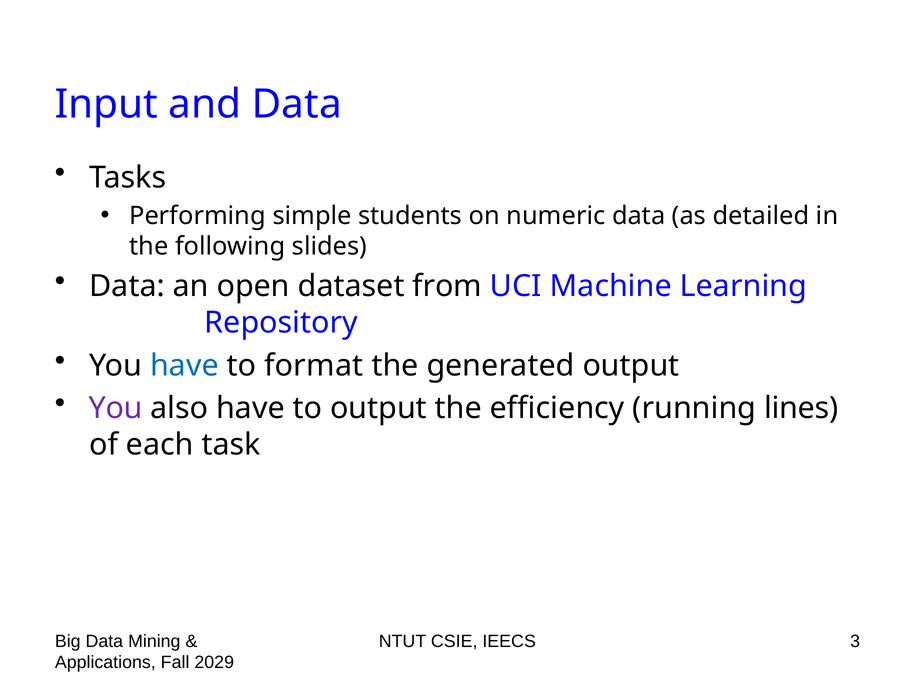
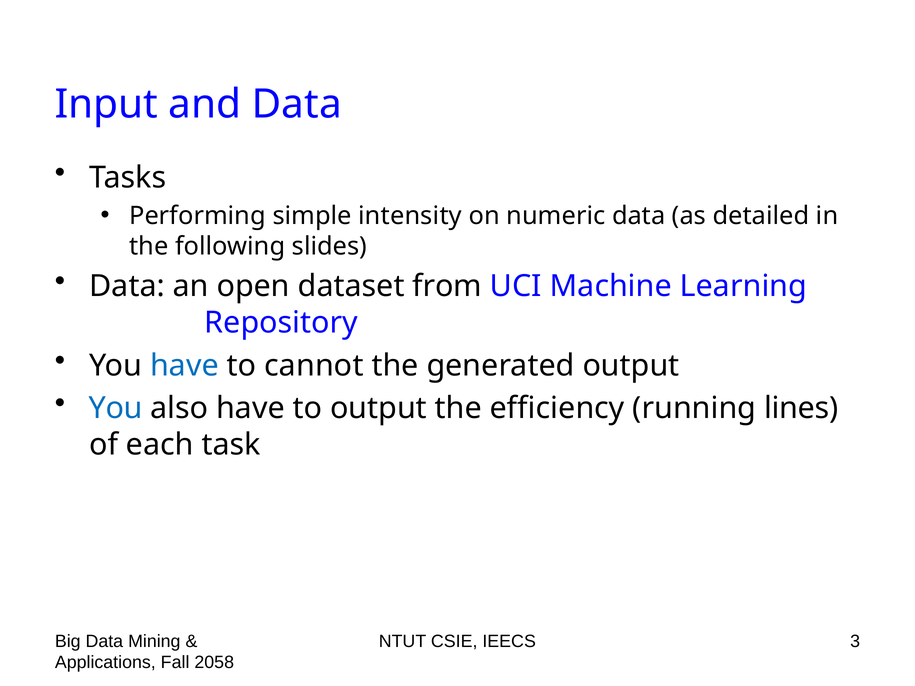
students: students -> intensity (410, 216)
format: format -> cannot (314, 366)
You colour: purple -> blue (116, 408)
2029: 2029 -> 2058 (214, 663)
